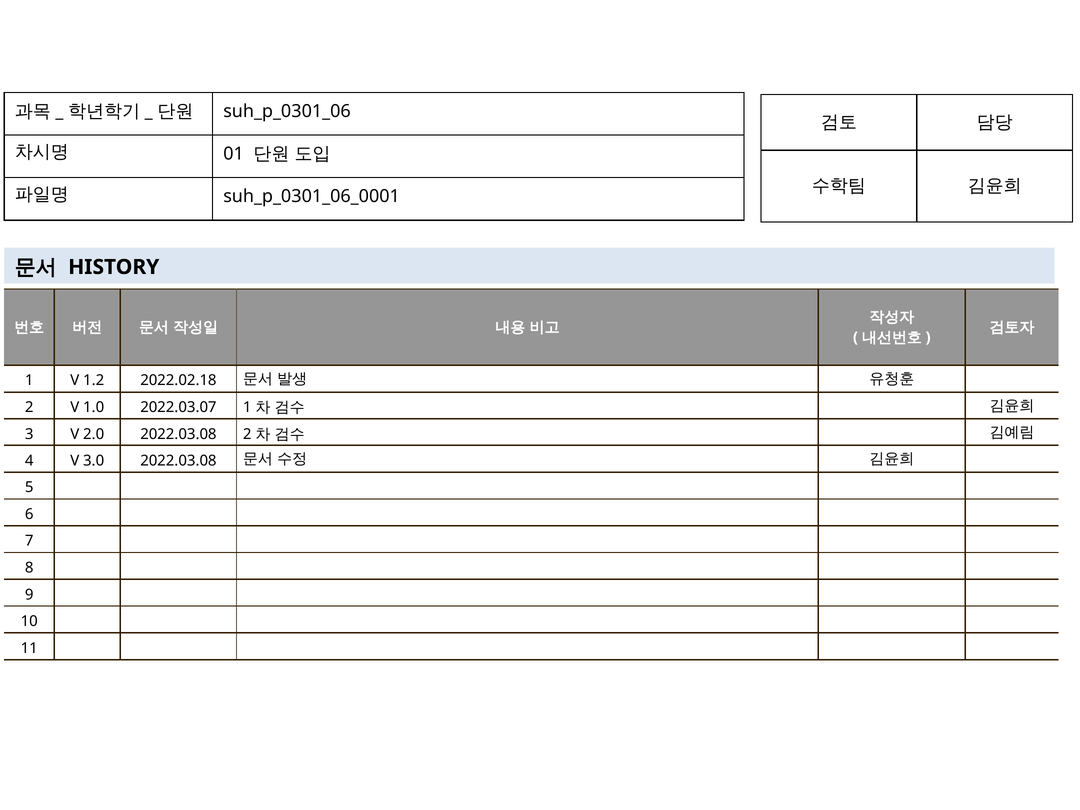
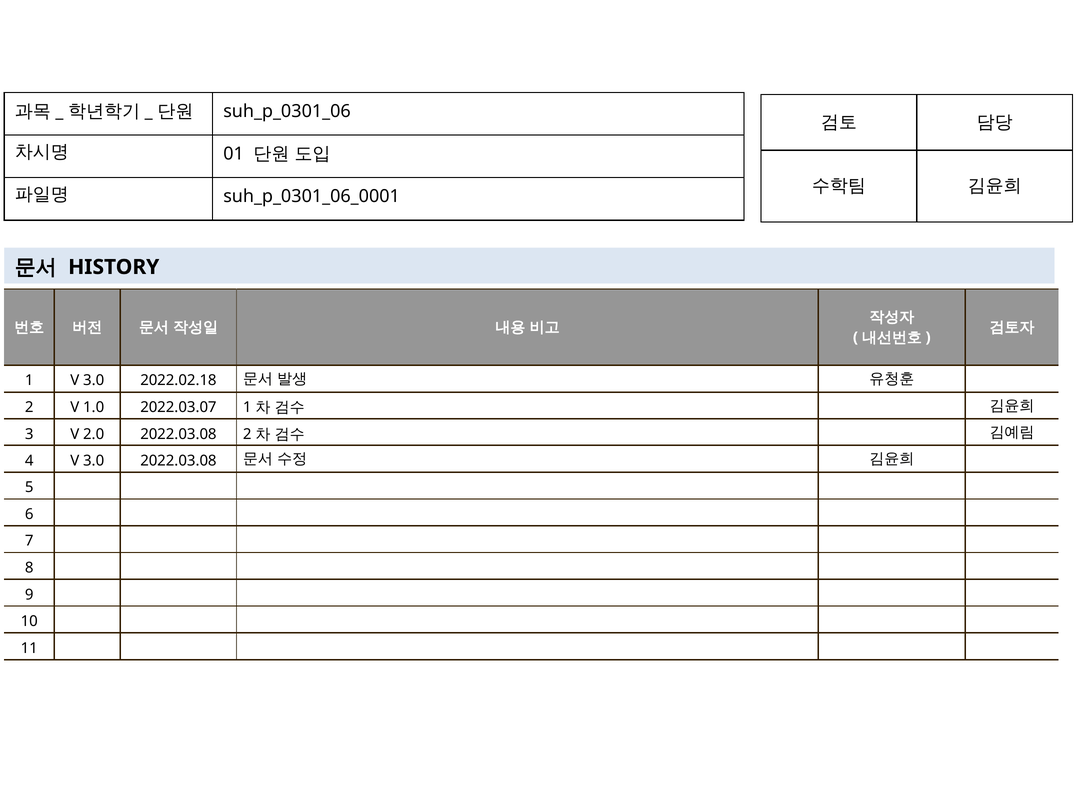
1 V 1.2: 1.2 -> 3.0 (94, 380)
